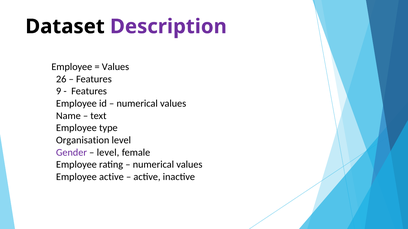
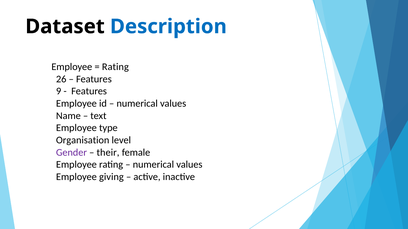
Description colour: purple -> blue (168, 27)
Values: Values -> Rating (115, 67)
level: level -> their (108, 153)
Employee active: active -> giving (111, 177)
